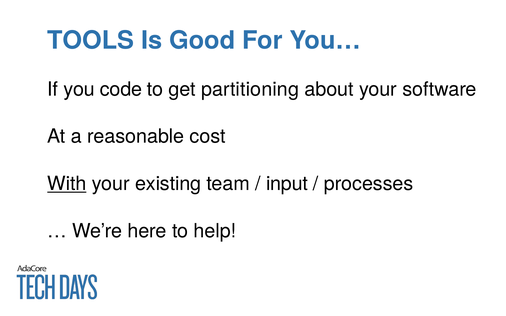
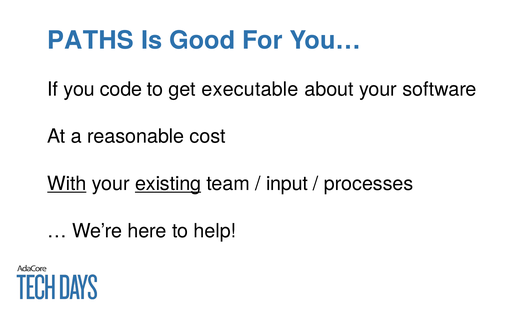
TOOLS: TOOLS -> PATHS (91, 41)
partitioning: partitioning -> executable (250, 89)
existing underline: none -> present (168, 184)
